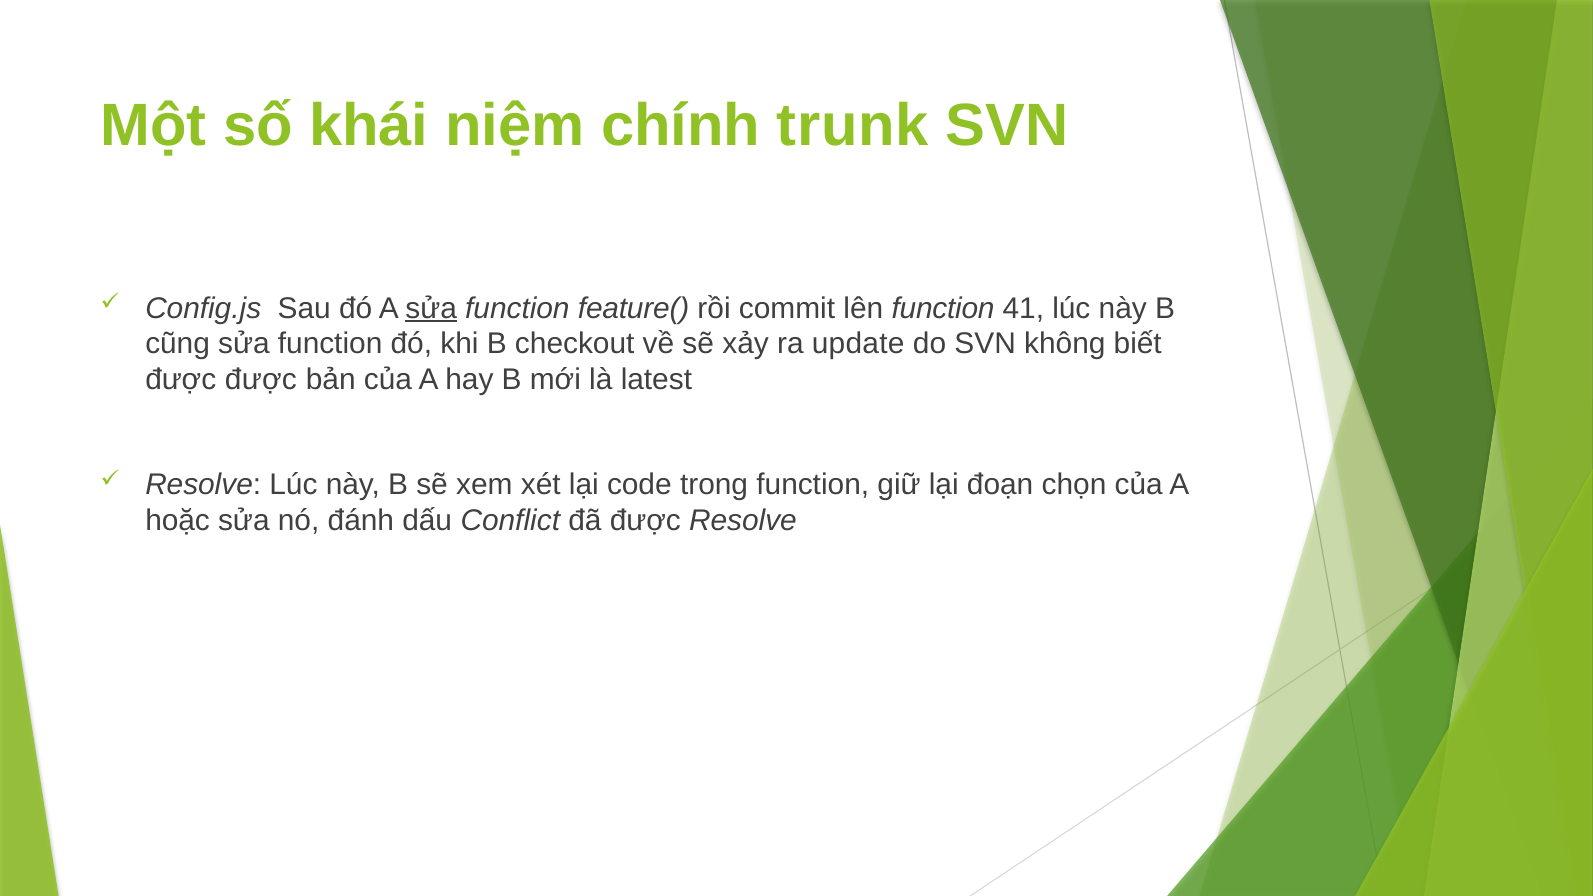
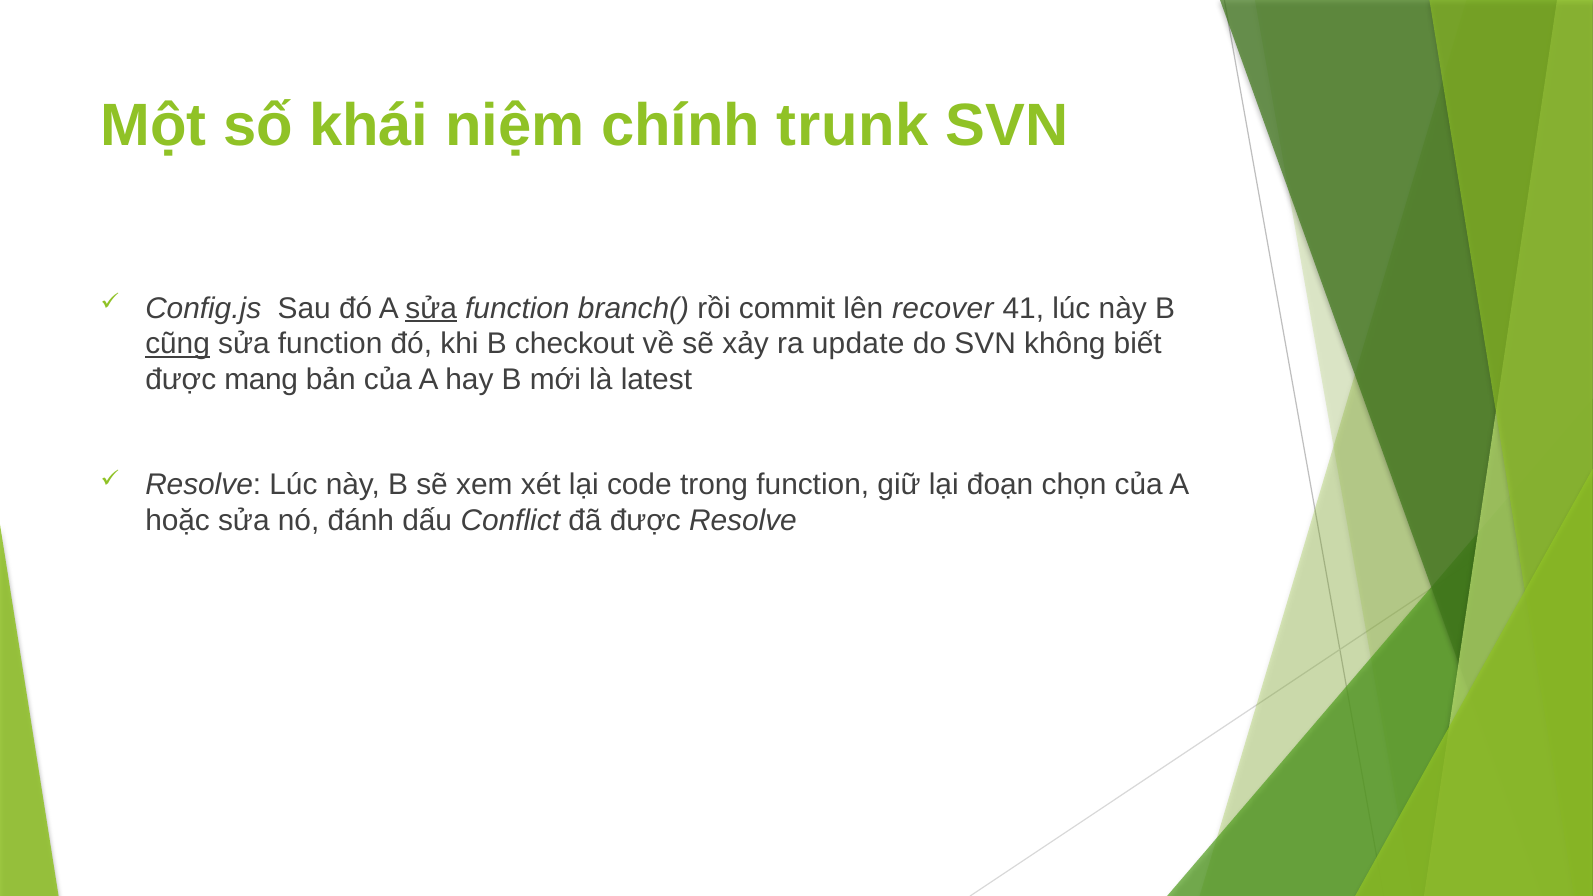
feature(: feature( -> branch( (634, 308)
lên function: function -> recover (943, 308)
cũng underline: none -> present (178, 344)
được được: được -> mang (261, 380)
